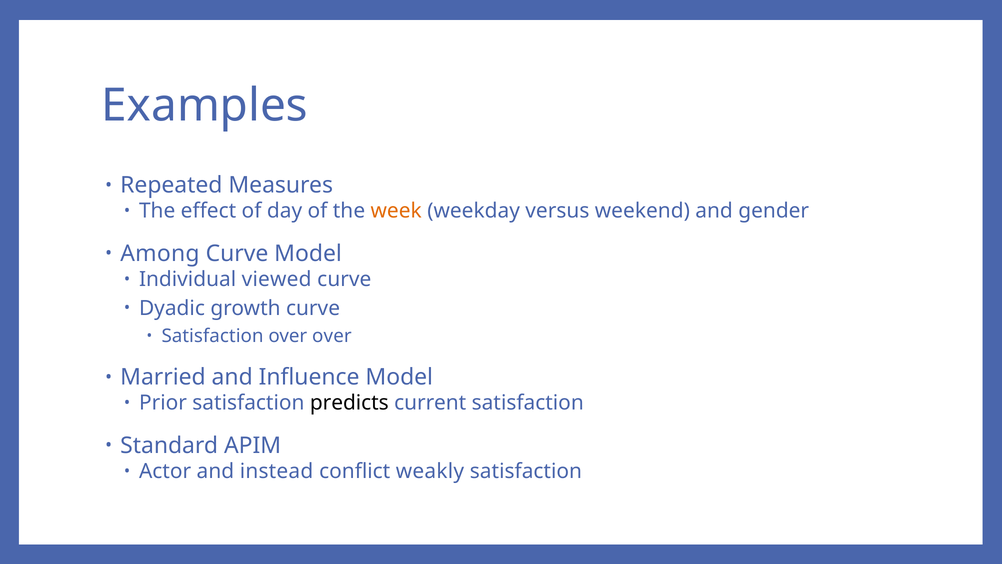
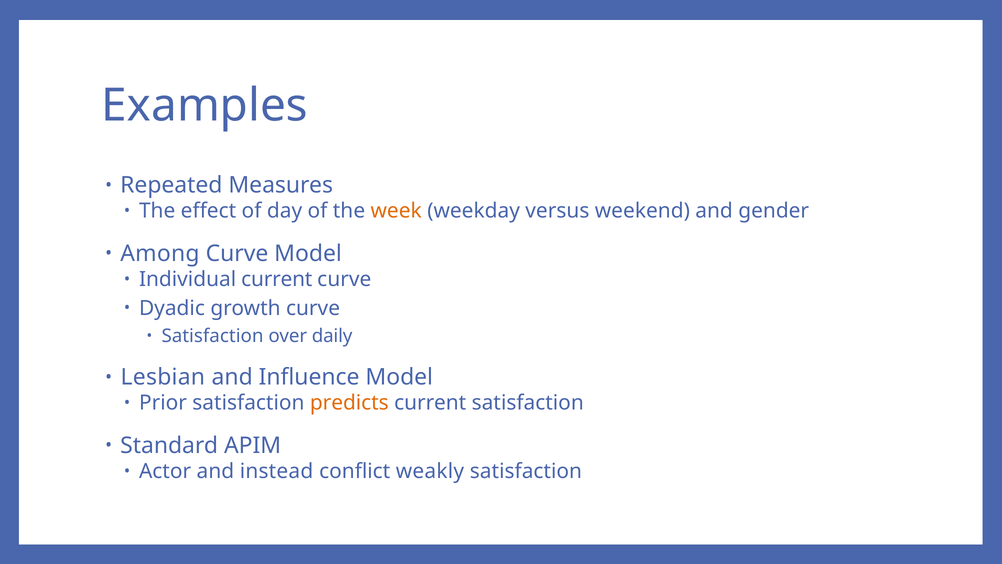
Individual viewed: viewed -> current (277, 279)
over over: over -> daily (332, 336)
Married: Married -> Lesbian (163, 377)
predicts colour: black -> orange (349, 403)
